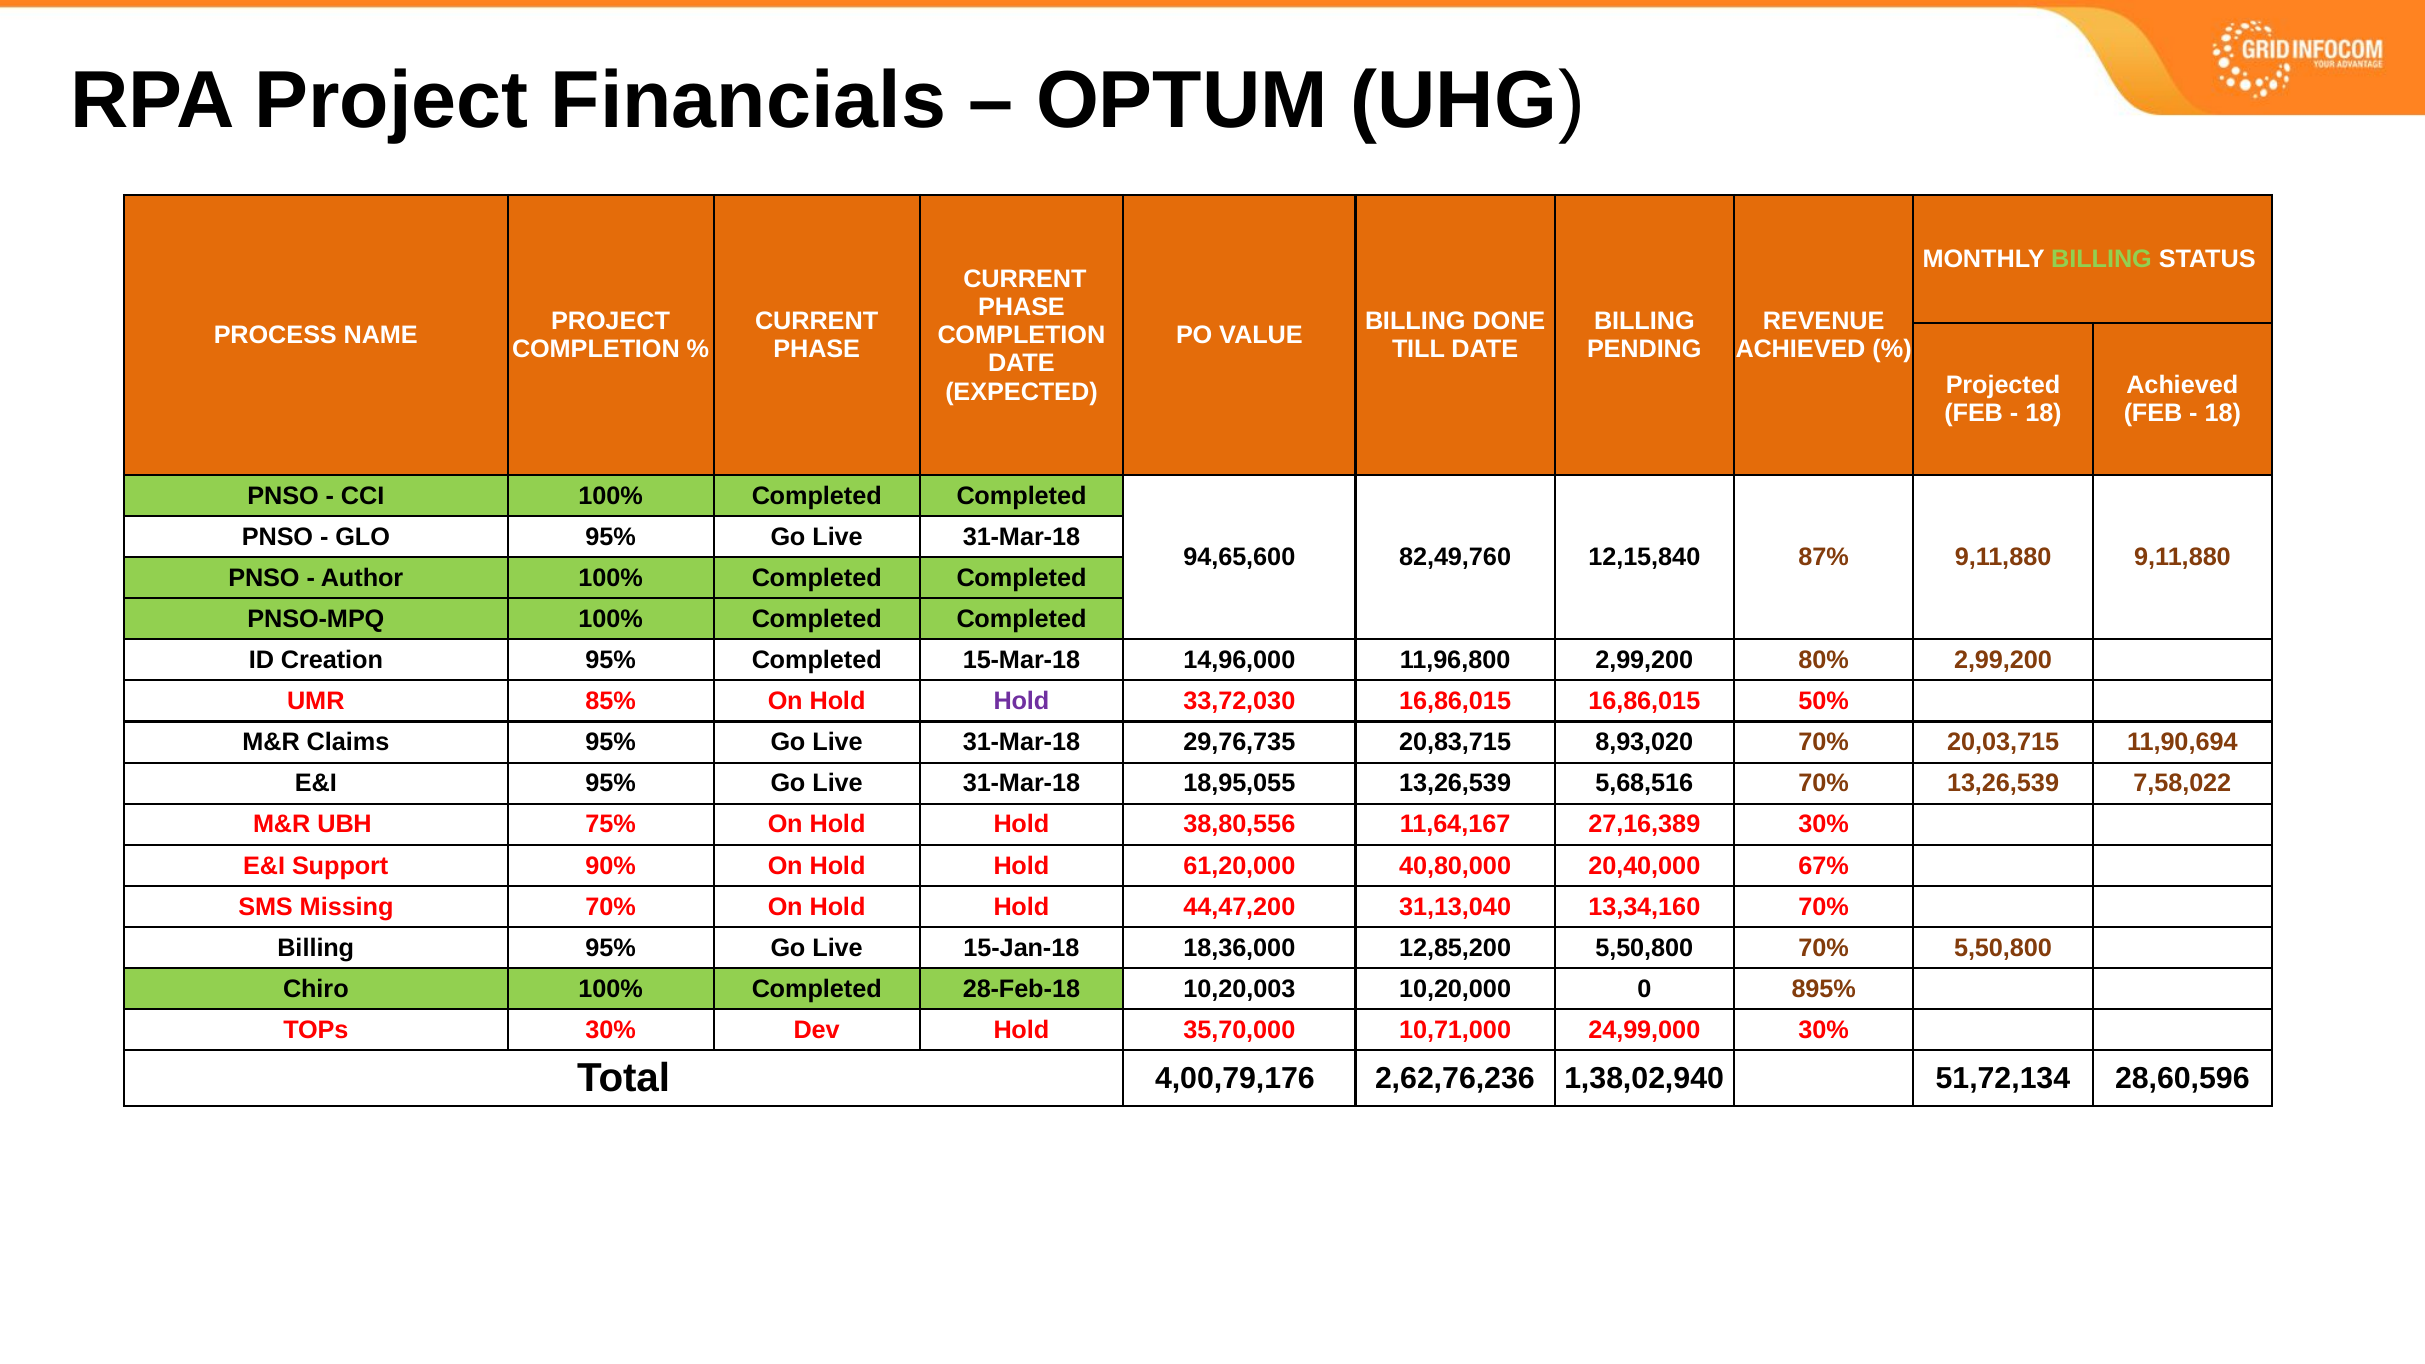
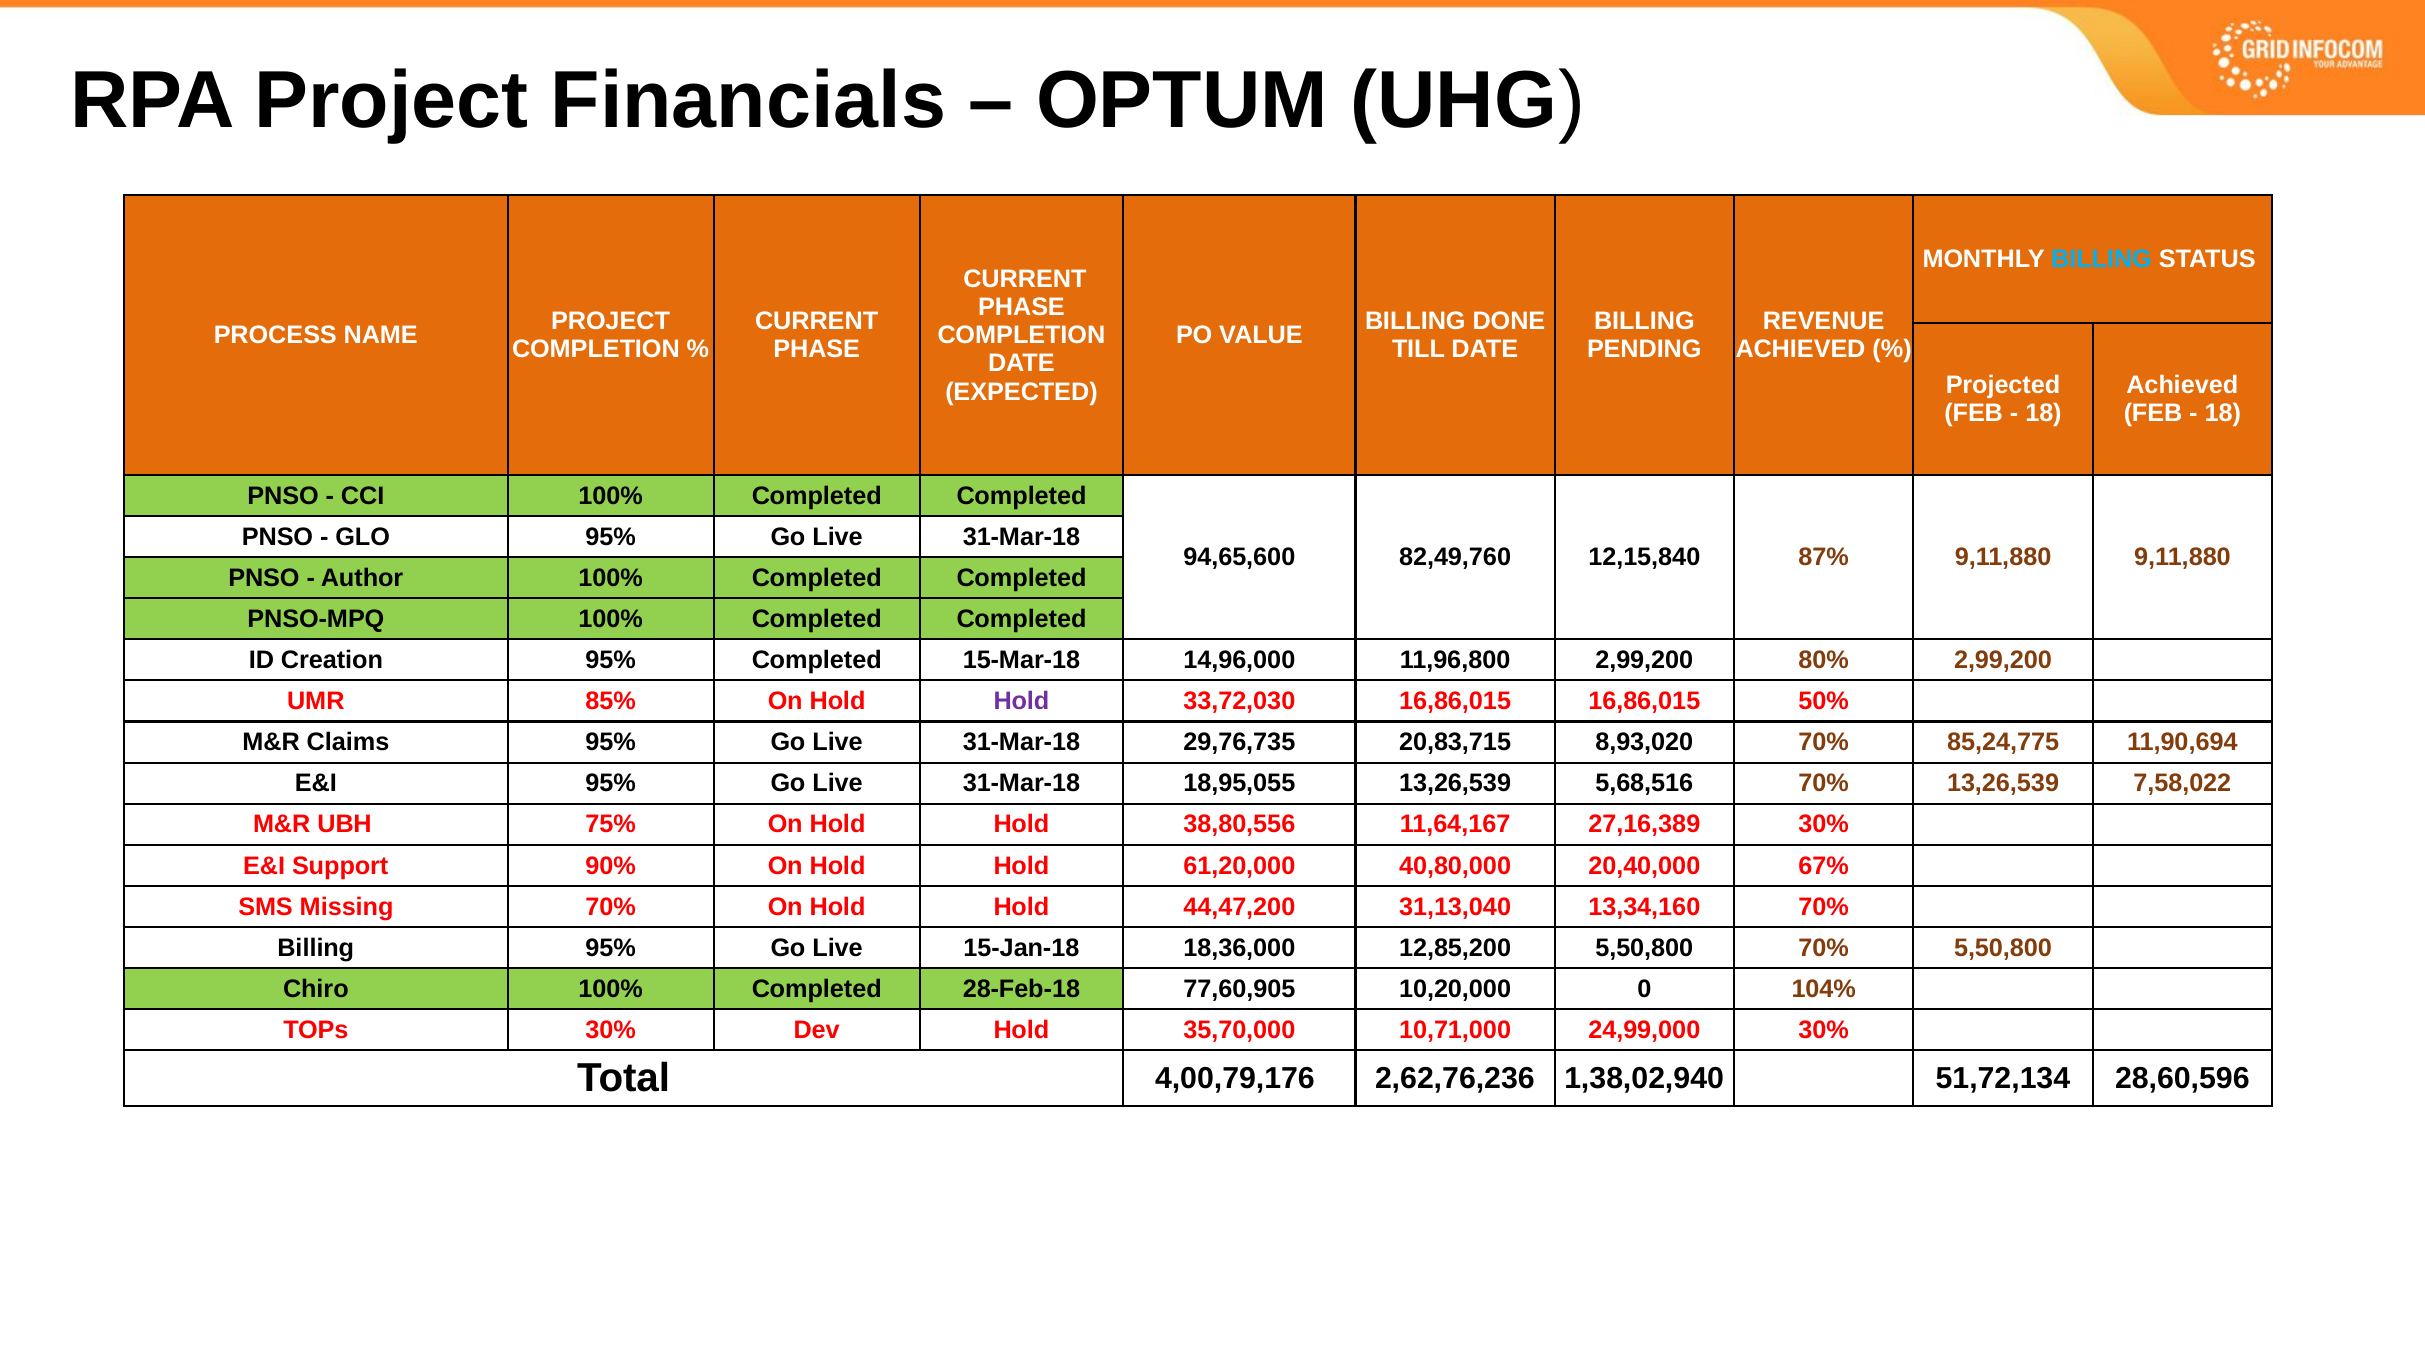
BILLING colour: light green -> light blue (2102, 259)
20,03,715: 20,03,715 -> 85,24,775 (2003, 742)
10,20,003: 10,20,003 -> 77,60,905 (1239, 989)
895%: 895% -> 104% (1824, 989)
